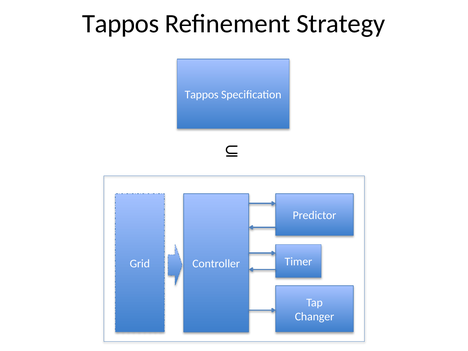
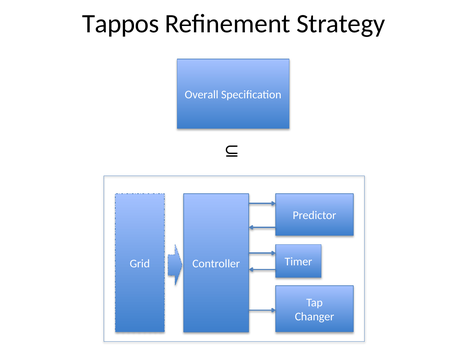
Tappos: Tappos -> Overall (202, 95)
